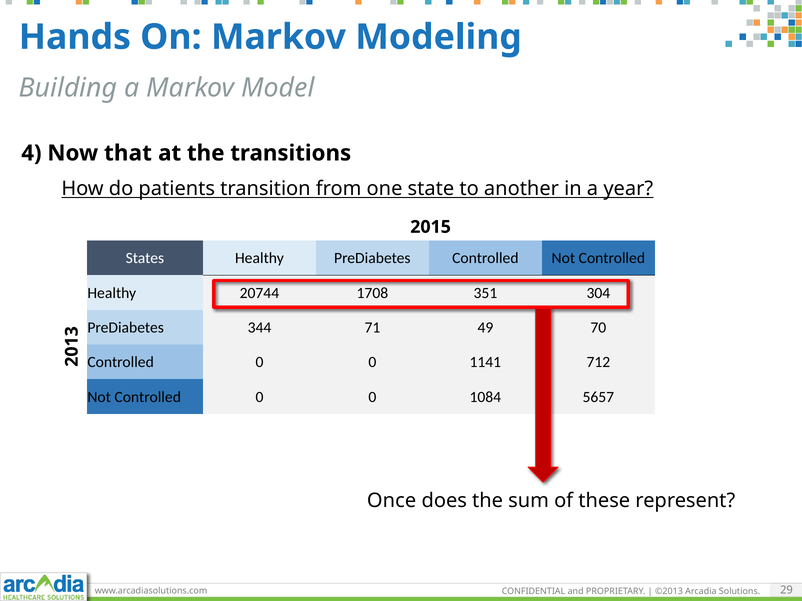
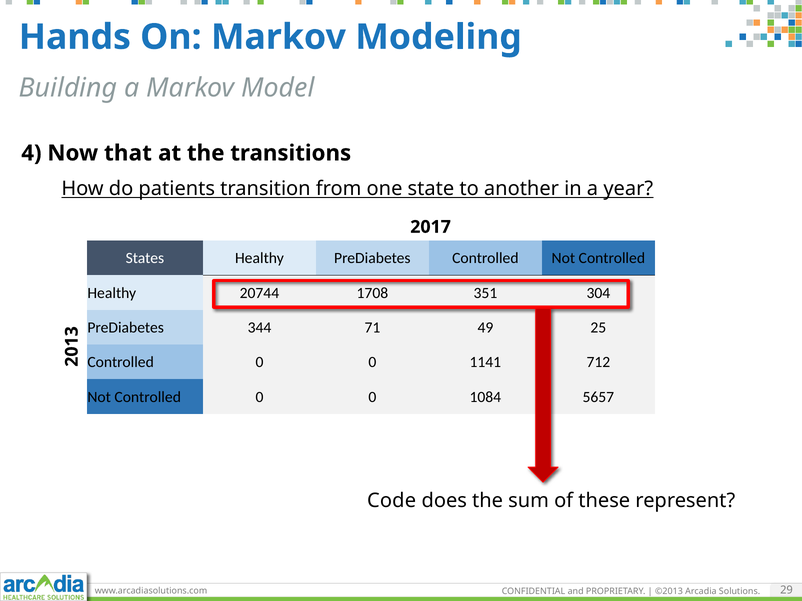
2015: 2015 -> 2017 (431, 227)
70: 70 -> 25 (598, 328)
Once: Once -> Code (392, 501)
